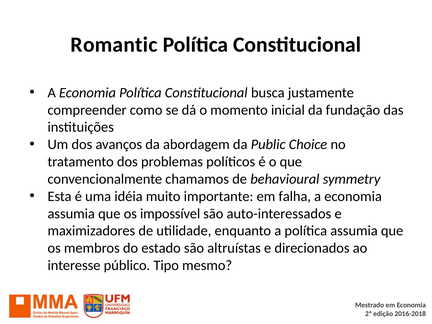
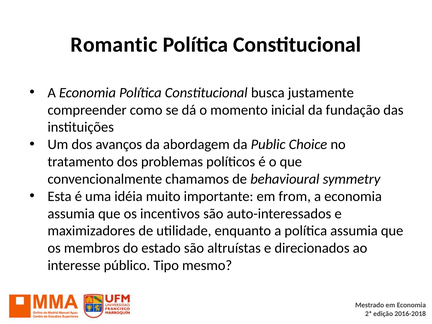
falha: falha -> from (295, 196)
impossível: impossível -> incentivos (170, 214)
